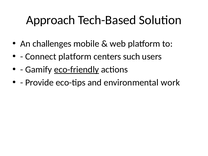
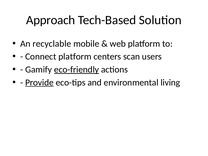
challenges: challenges -> recyclable (52, 44)
such: such -> scan (132, 57)
Provide underline: none -> present (39, 82)
work: work -> living (170, 82)
